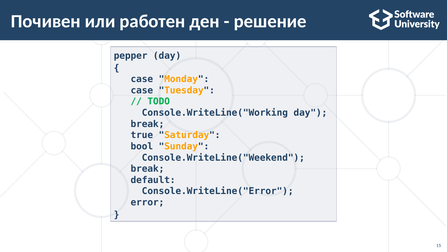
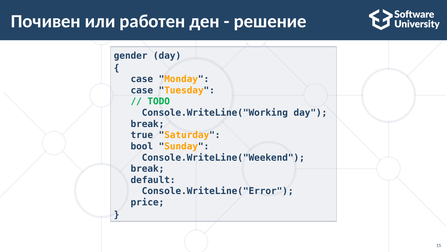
pepper: pepper -> gender (131, 56)
error: error -> price (147, 202)
